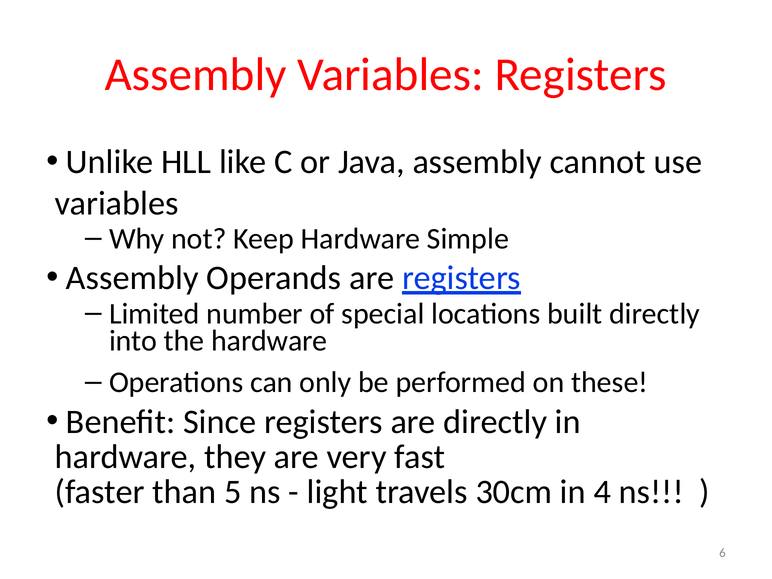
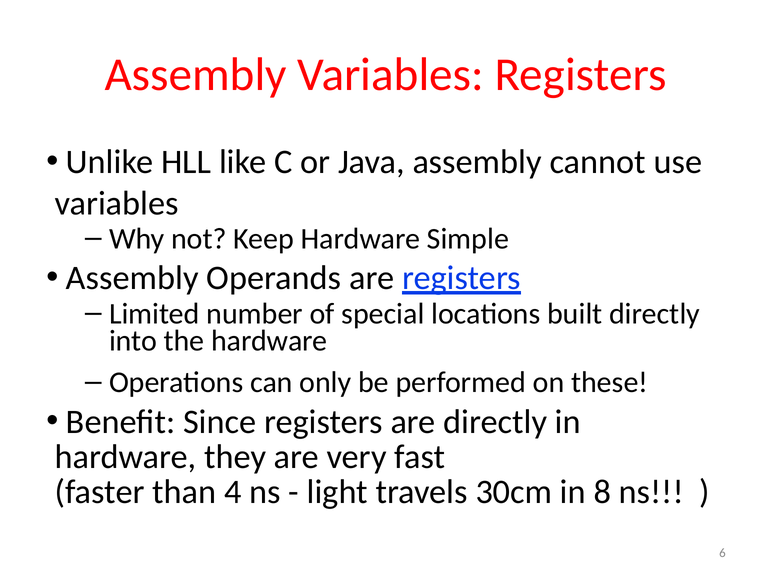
5: 5 -> 4 (233, 492)
4: 4 -> 8 (602, 492)
